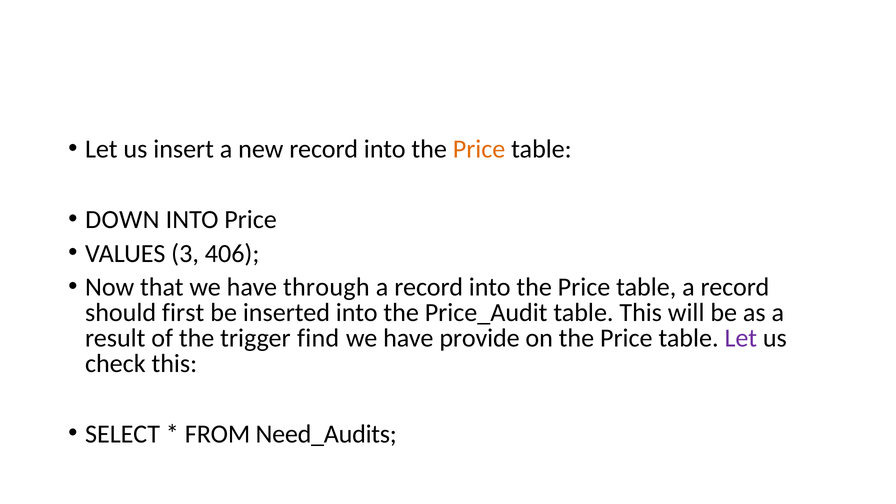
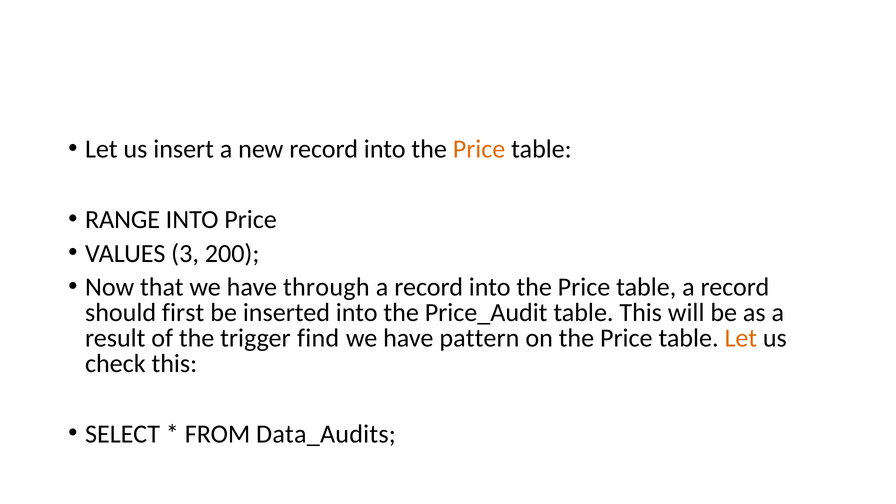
DOWN: DOWN -> RANGE (123, 220)
406: 406 -> 200 (232, 253)
provide: provide -> pattern (479, 338)
Let colour: purple -> orange (741, 338)
Need_Audits: Need_Audits -> Data_Audits (326, 434)
